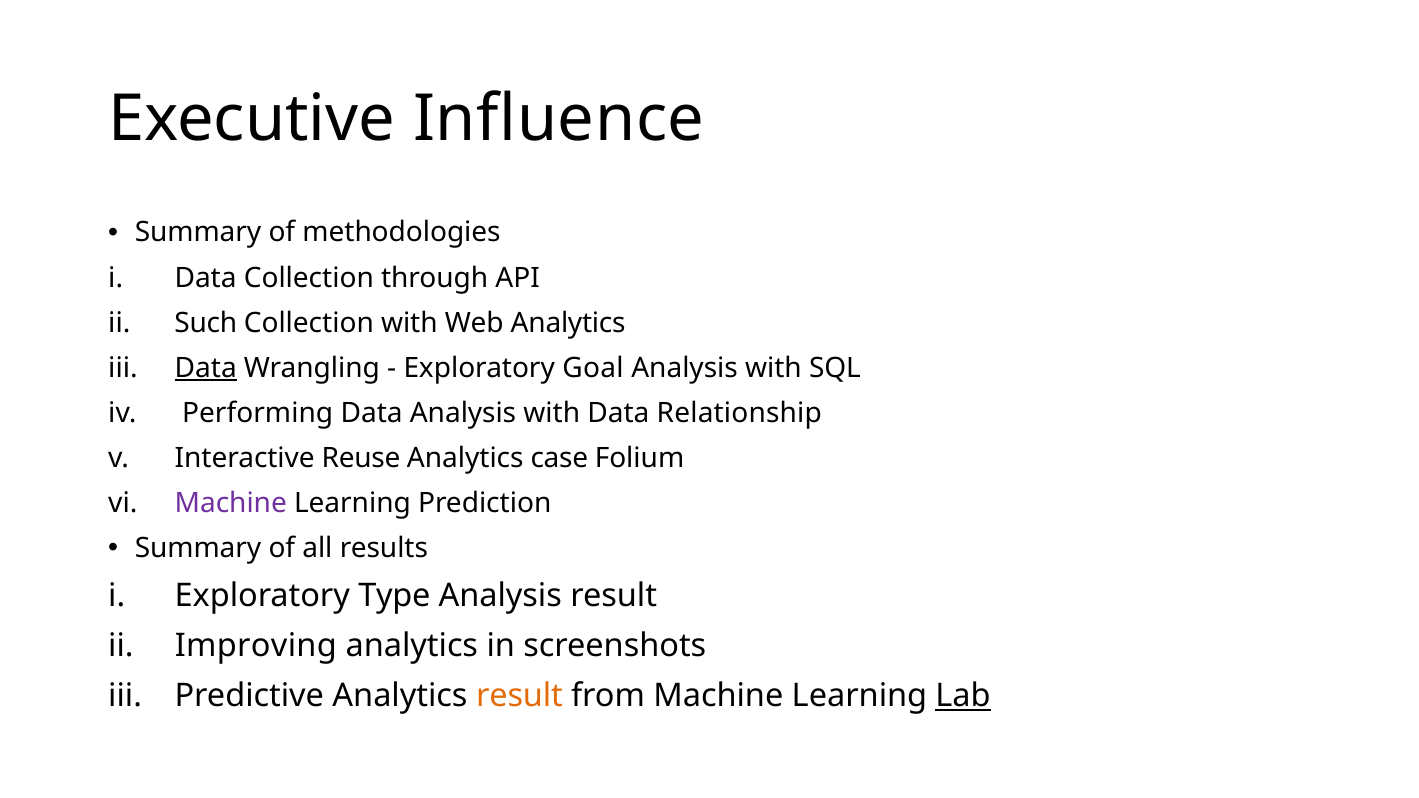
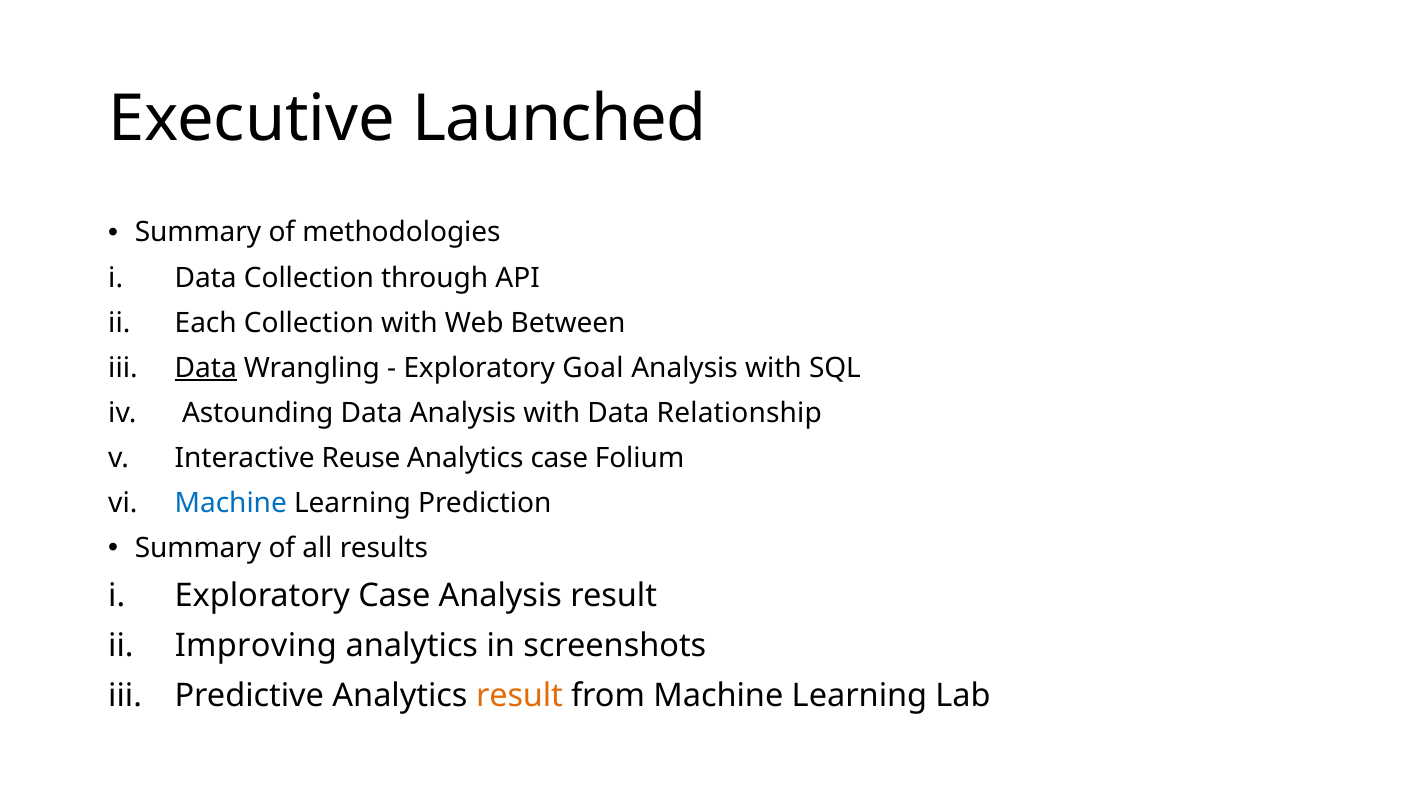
Influence: Influence -> Launched (559, 119)
Such: Such -> Each (206, 323)
Web Analytics: Analytics -> Between (568, 323)
Performing: Performing -> Astounding (258, 413)
Machine colour: purple -> blue (231, 504)
Exploratory Type: Type -> Case (394, 596)
Lab underline: present -> none (963, 696)
